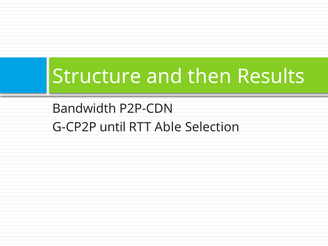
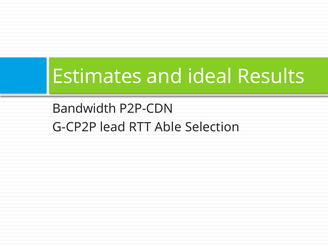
Structure: Structure -> Estimates (97, 77)
then: then -> ideal (210, 77)
until: until -> lead (113, 127)
